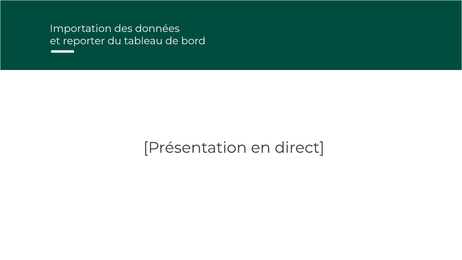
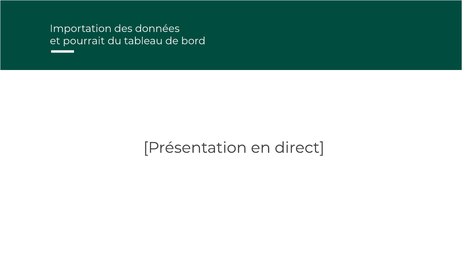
reporter: reporter -> pourrait (84, 41)
